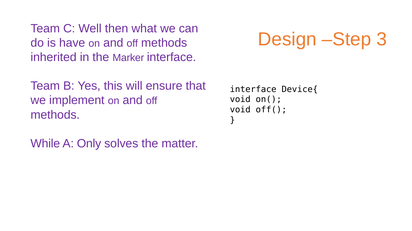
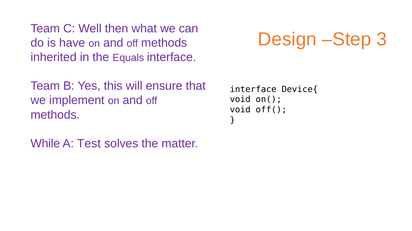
Marker: Marker -> Equals (128, 58)
Only: Only -> Test (89, 144)
